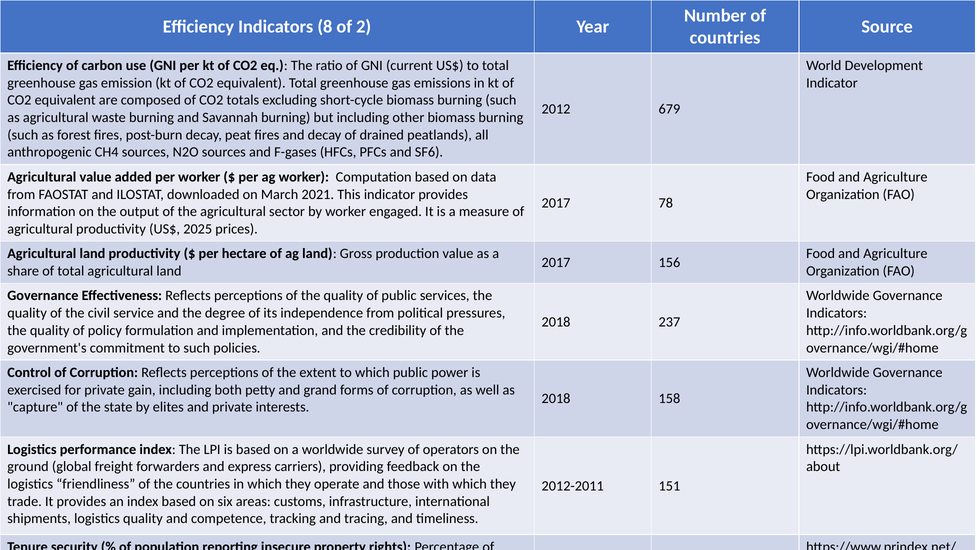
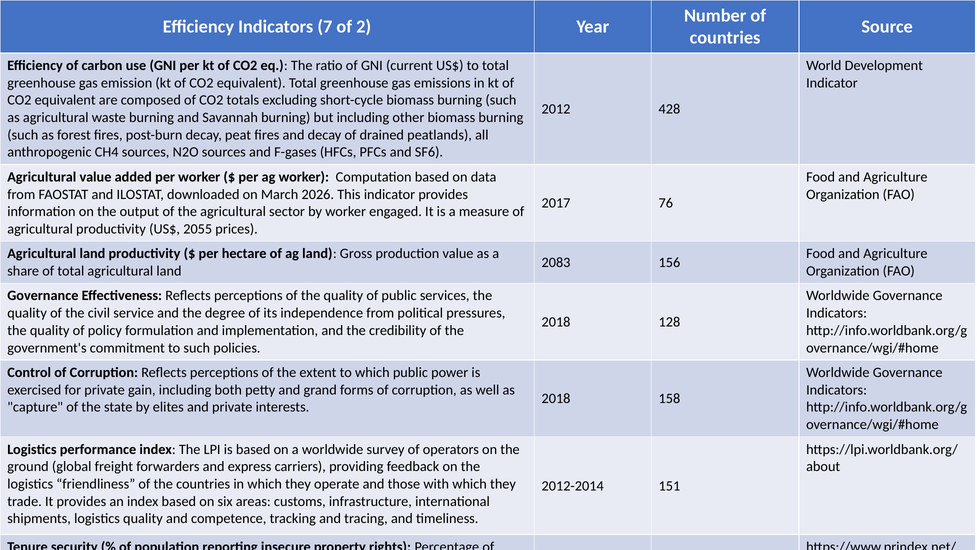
8: 8 -> 7 (325, 27)
679: 679 -> 428 (669, 109)
2021: 2021 -> 2026 (318, 194)
78: 78 -> 76 (666, 203)
2025: 2025 -> 2055 (198, 229)
2017: 2017 -> 2083 (556, 262)
237: 237 -> 128 (669, 322)
2012-2011: 2012-2011 -> 2012-2014 (573, 485)
